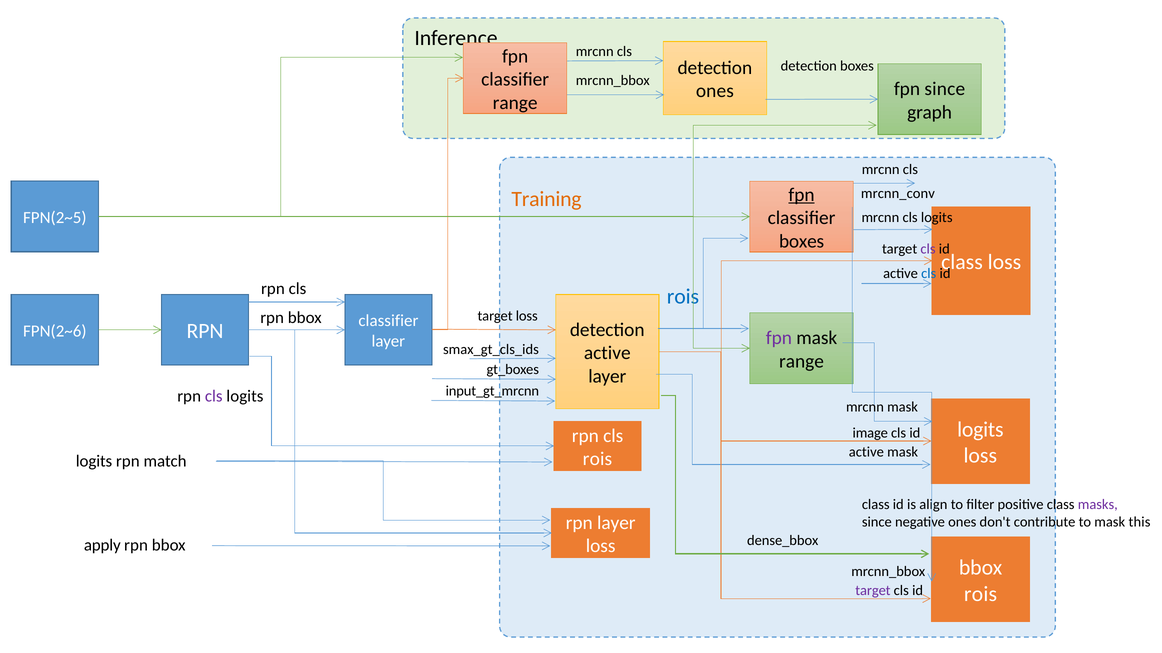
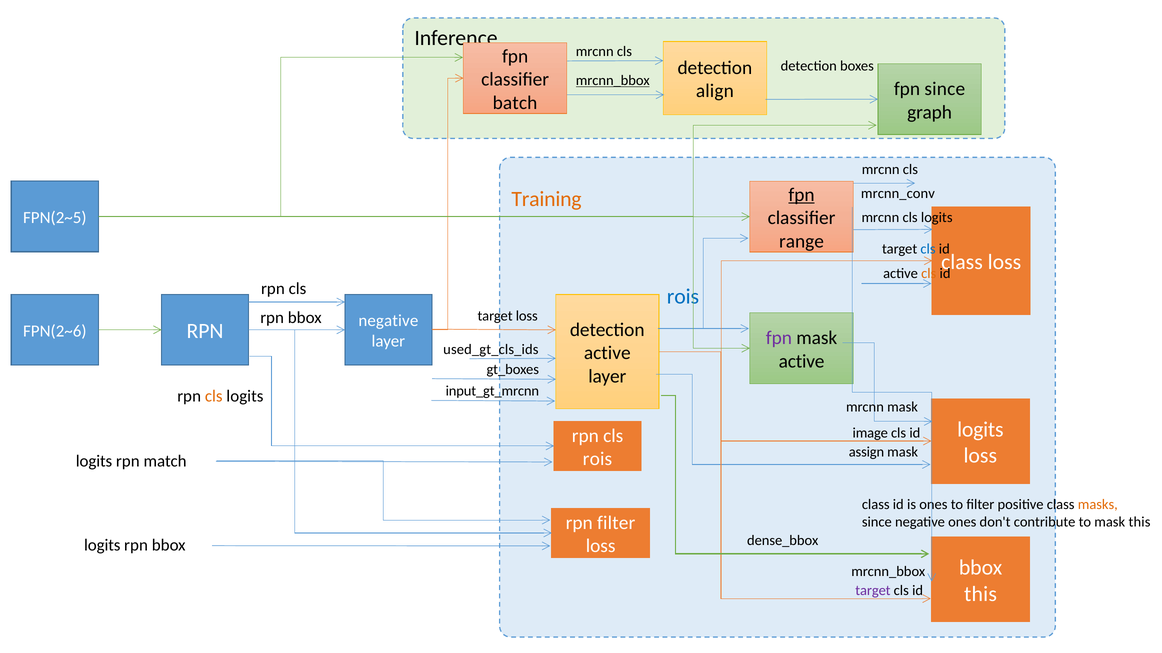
mrcnn_bbox underline: none -> present (613, 81)
ones: ones -> align (715, 91)
range: range -> batch (515, 103)
boxes: boxes -> range (802, 241)
cls colour: purple -> blue (928, 249)
cls colour: blue -> orange (929, 274)
classifier: classifier -> negative (388, 321)
smax_gt_cls_ids: smax_gt_cls_ids -> used_gt_cls_ids (491, 350)
range: range -> active (802, 362)
cls colour: purple -> orange (214, 396)
active: active -> assign (866, 453)
is align: align -> ones (933, 505)
masks colour: purple -> orange (1098, 505)
rpn layer: layer -> filter (616, 523)
apply: apply -> logits (102, 546)
rois: rois -> this (980, 594)
